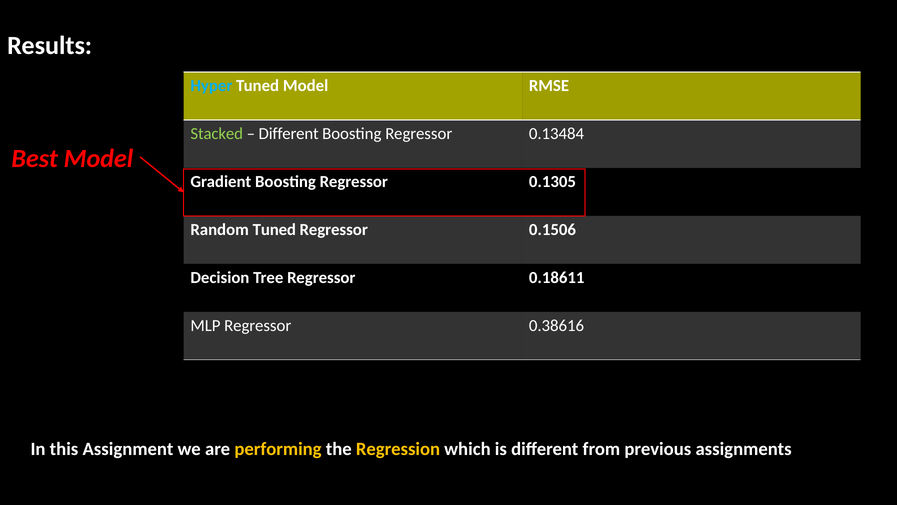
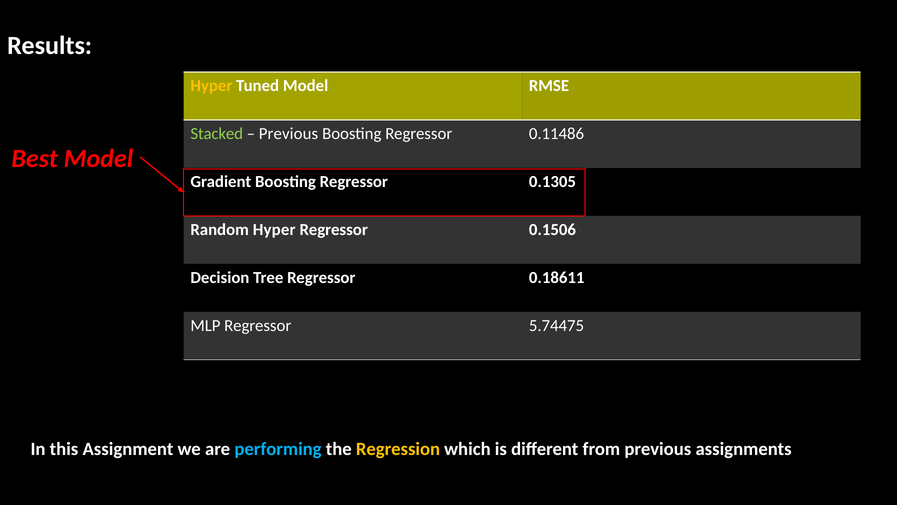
Hyper colour: light blue -> yellow (211, 86)
Different: Different -> Previous (289, 134)
0.13484: 0.13484 -> 0.11486 (557, 134)
Random Tuned: Tuned -> Hyper (274, 230)
0.38616: 0.38616 -> 5.74475 (557, 325)
performing colour: yellow -> light blue (278, 449)
